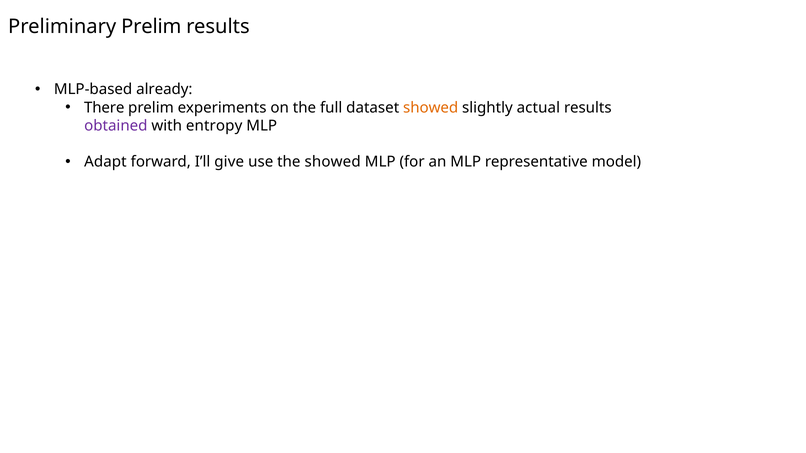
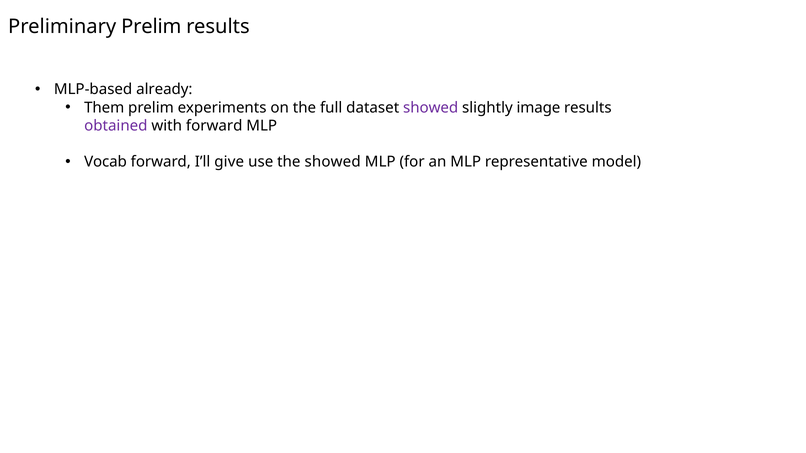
There: There -> Them (104, 108)
showed colour: orange -> purple (431, 108)
actual: actual -> image (538, 108)
with entropy: entropy -> forward (214, 126)
Adapt: Adapt -> Vocab (106, 162)
